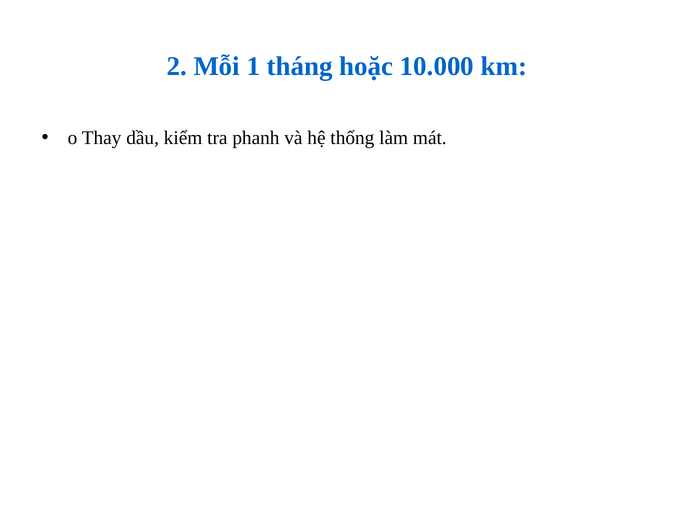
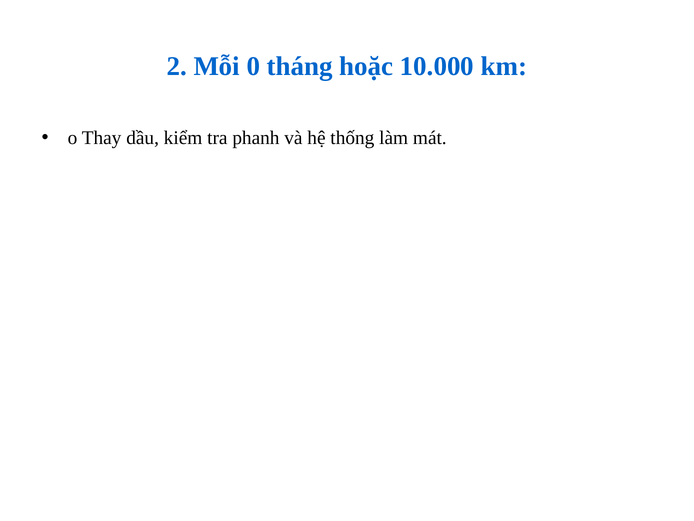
1: 1 -> 0 (253, 66)
